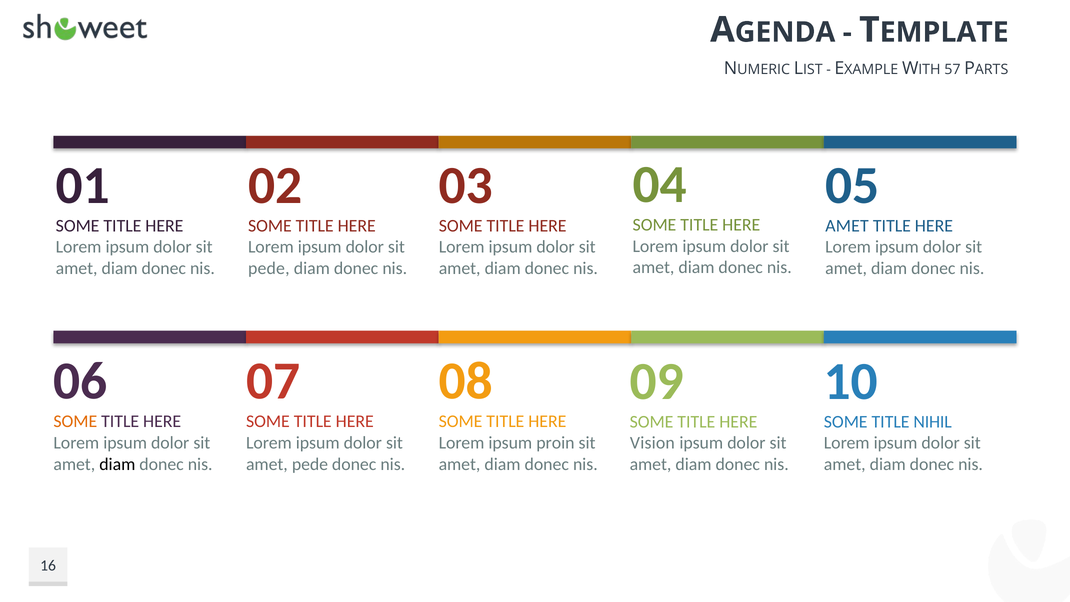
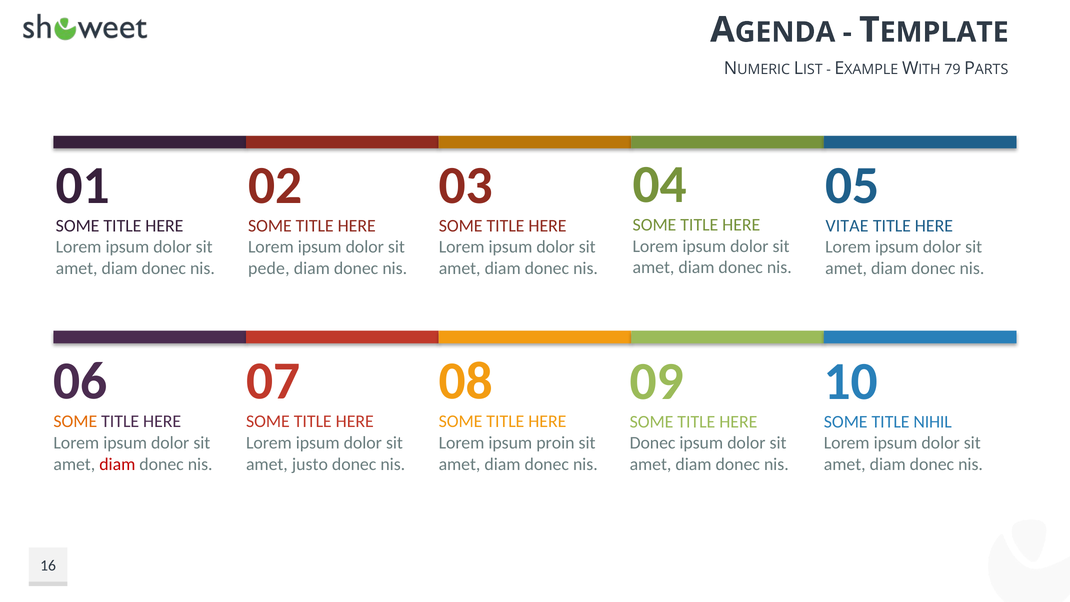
57: 57 -> 79 (952, 70)
AMET: AMET -> VITAE (847, 226)
Vision: Vision -> Donec (653, 443)
diam colour: black -> red (117, 464)
amet pede: pede -> justo (310, 464)
